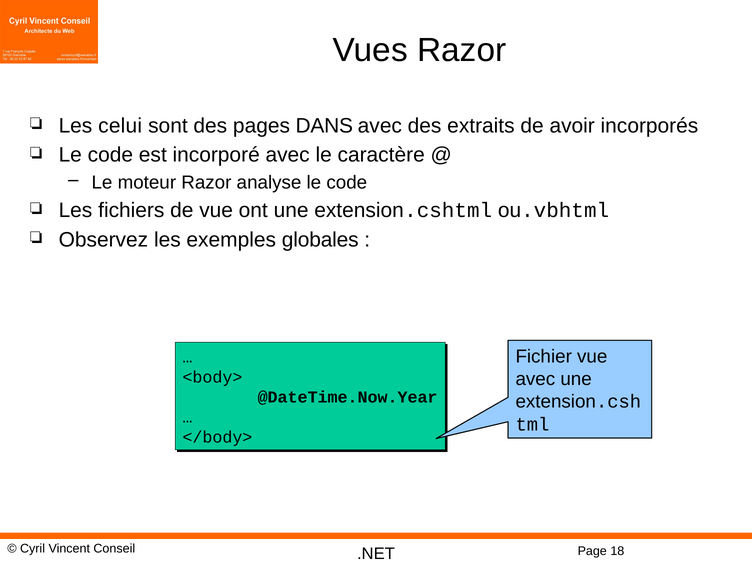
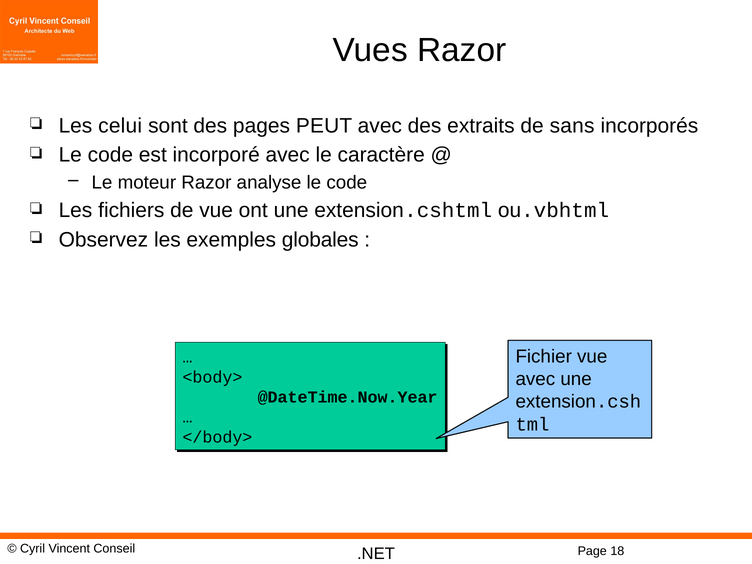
DANS: DANS -> PEUT (324, 126)
avoir: avoir -> sans (572, 126)
